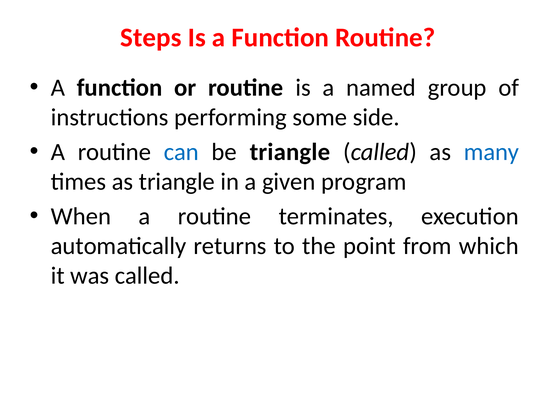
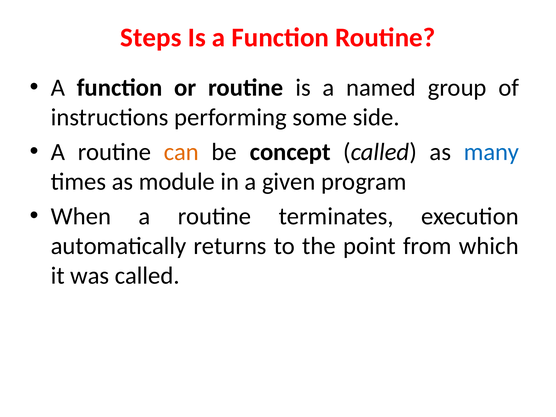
can colour: blue -> orange (181, 152)
be triangle: triangle -> concept (290, 152)
as triangle: triangle -> module (177, 182)
